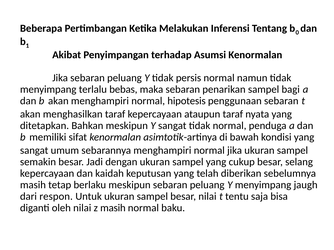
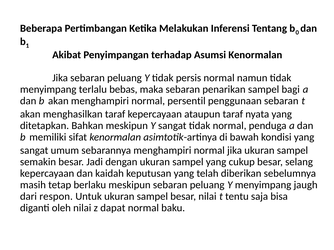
hipotesis: hipotesis -> persentil (187, 101)
z masih: masih -> dapat (113, 208)
